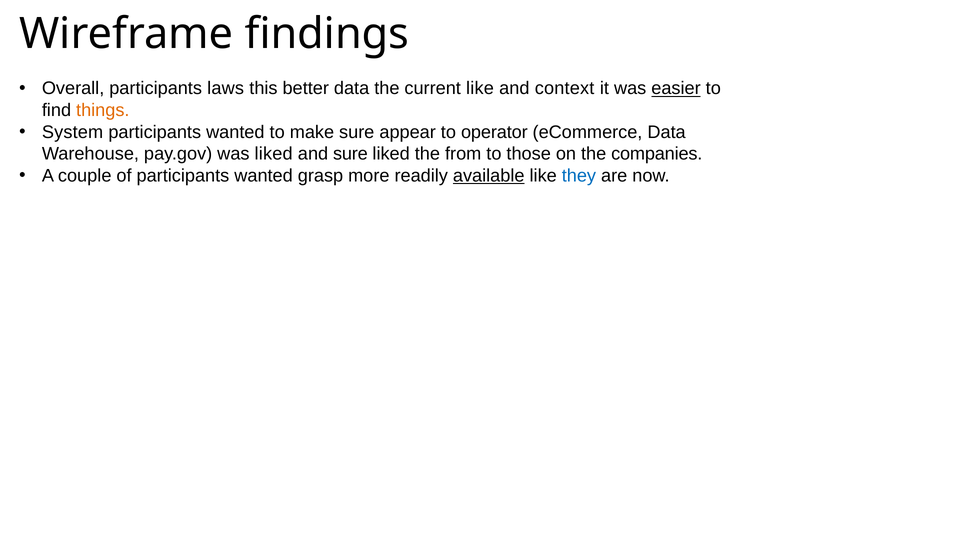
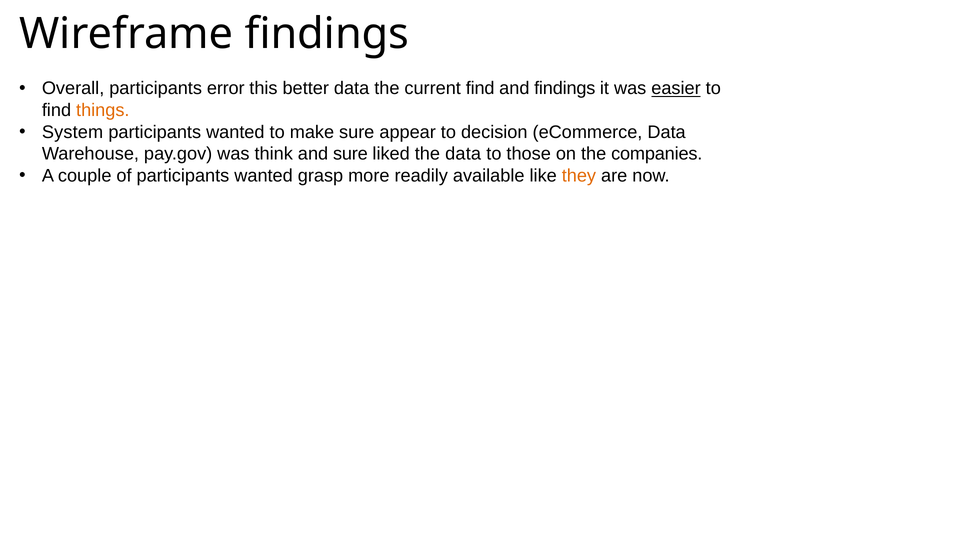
laws: laws -> error (226, 88)
current like: like -> find (480, 88)
and context: context -> findings (565, 88)
operator: operator -> decision (494, 132)
was liked: liked -> think (274, 154)
the from: from -> data (463, 154)
available underline: present -> none (489, 176)
they colour: blue -> orange (579, 176)
